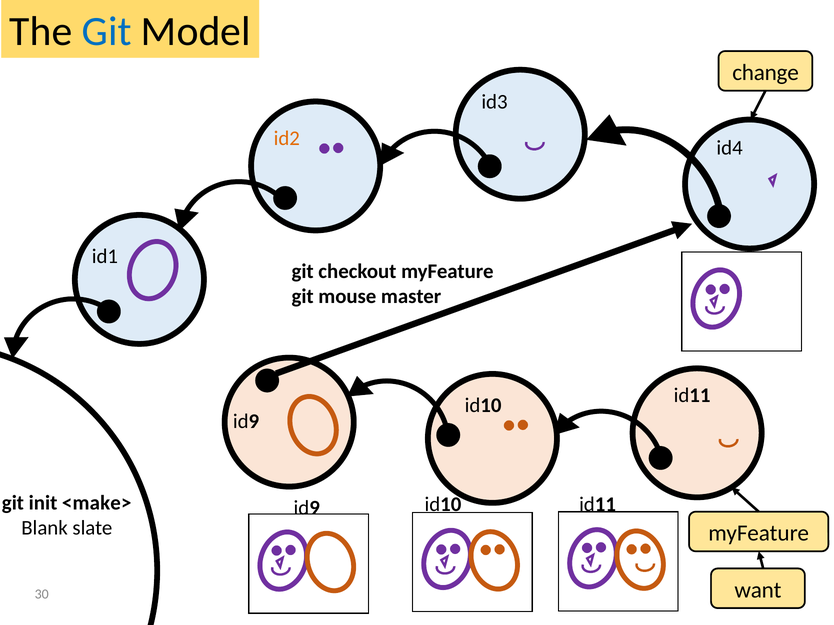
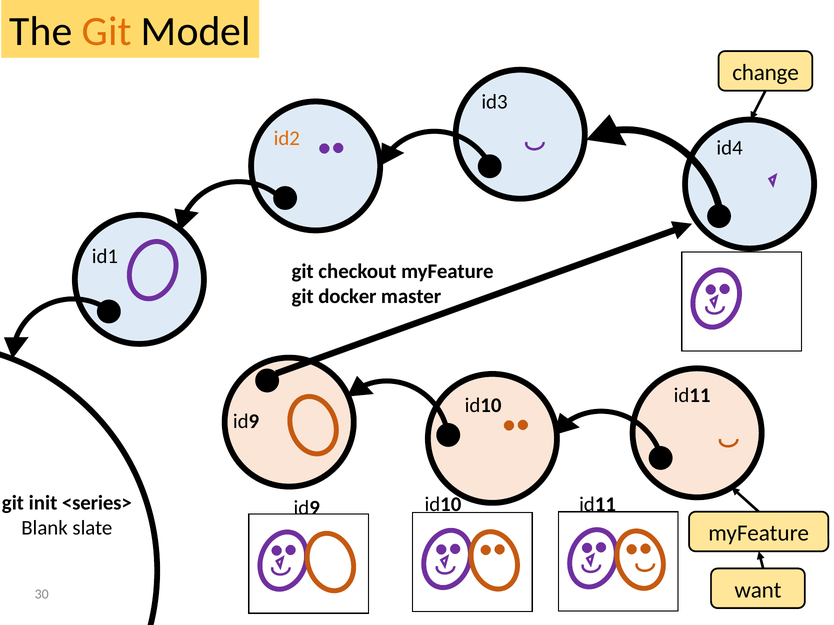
Git colour: blue -> orange (107, 32)
mouse: mouse -> docker (347, 297)
<make>: <make> -> <series> (97, 503)
